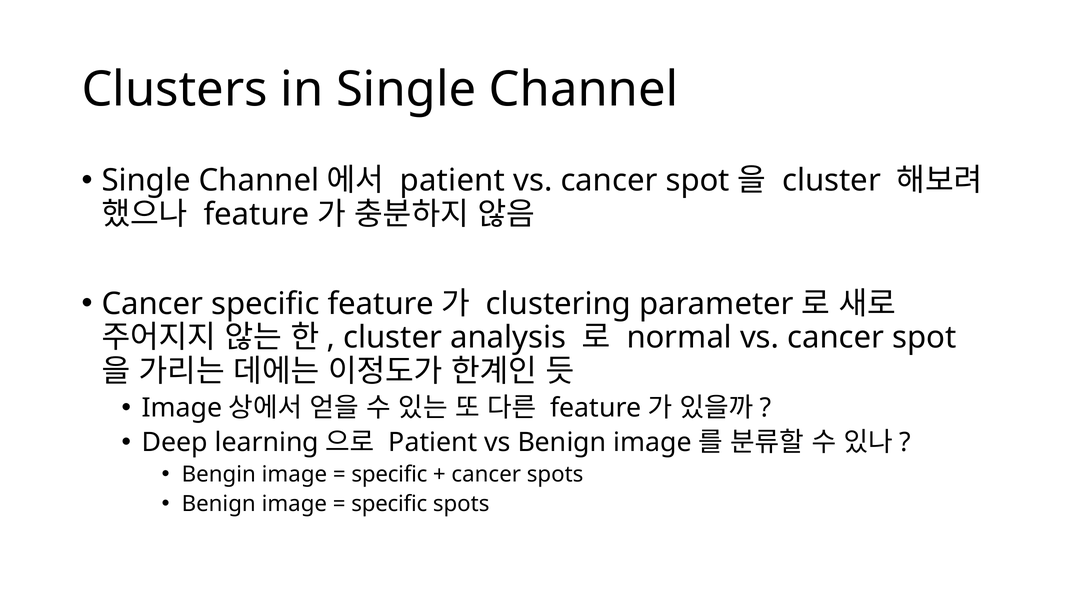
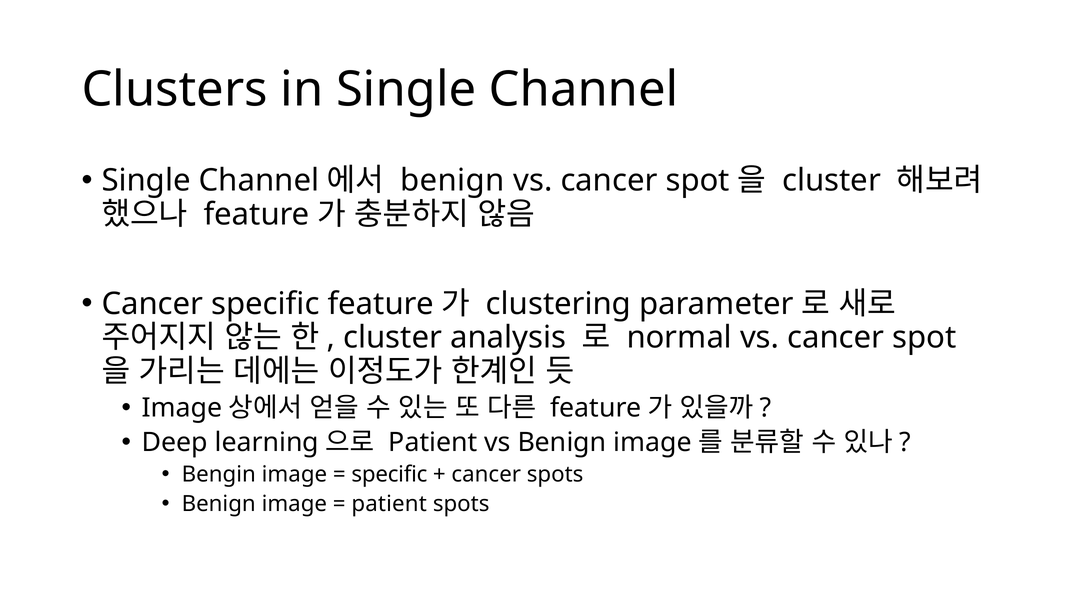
patient: patient -> benign (452, 181)
specific: specific -> patient (389, 504)
